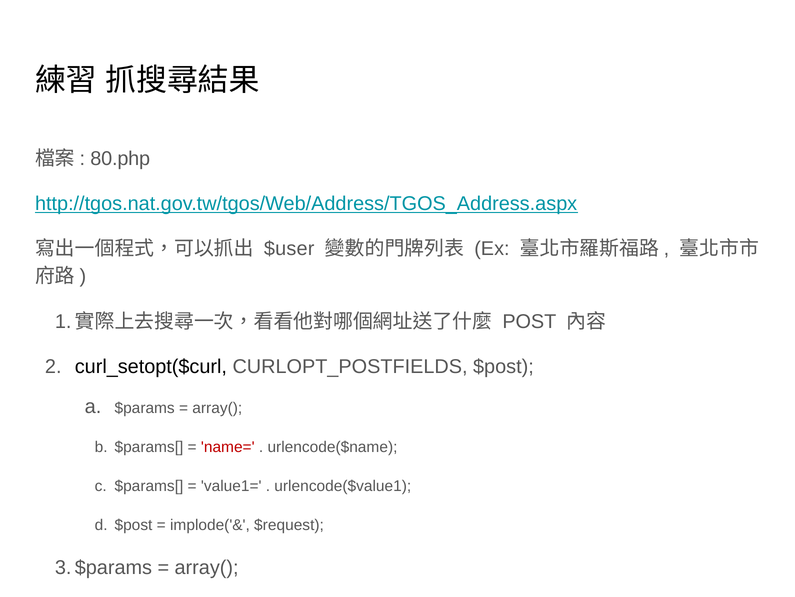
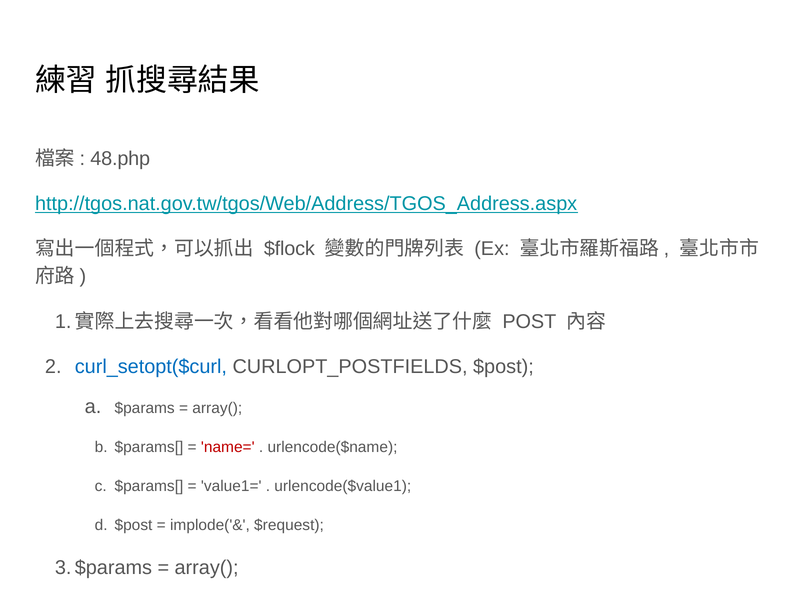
80.php: 80.php -> 48.php (120, 158)
$user: $user -> $flock (289, 249)
curl_setopt($curl colour: black -> blue (151, 366)
